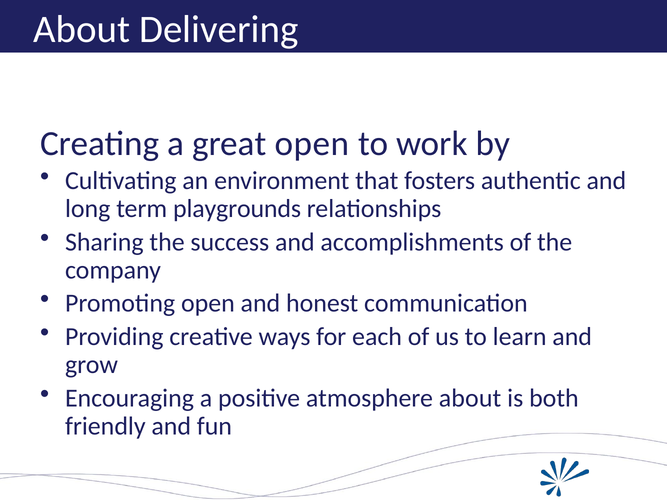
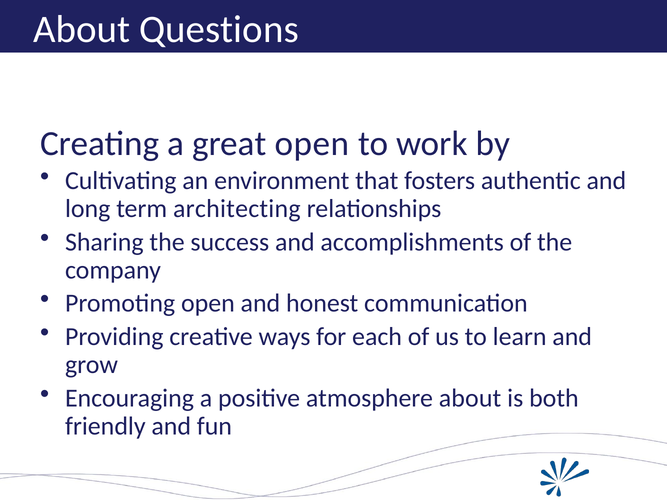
Delivering: Delivering -> Questions (219, 29)
playgrounds: playgrounds -> architecting (237, 209)
